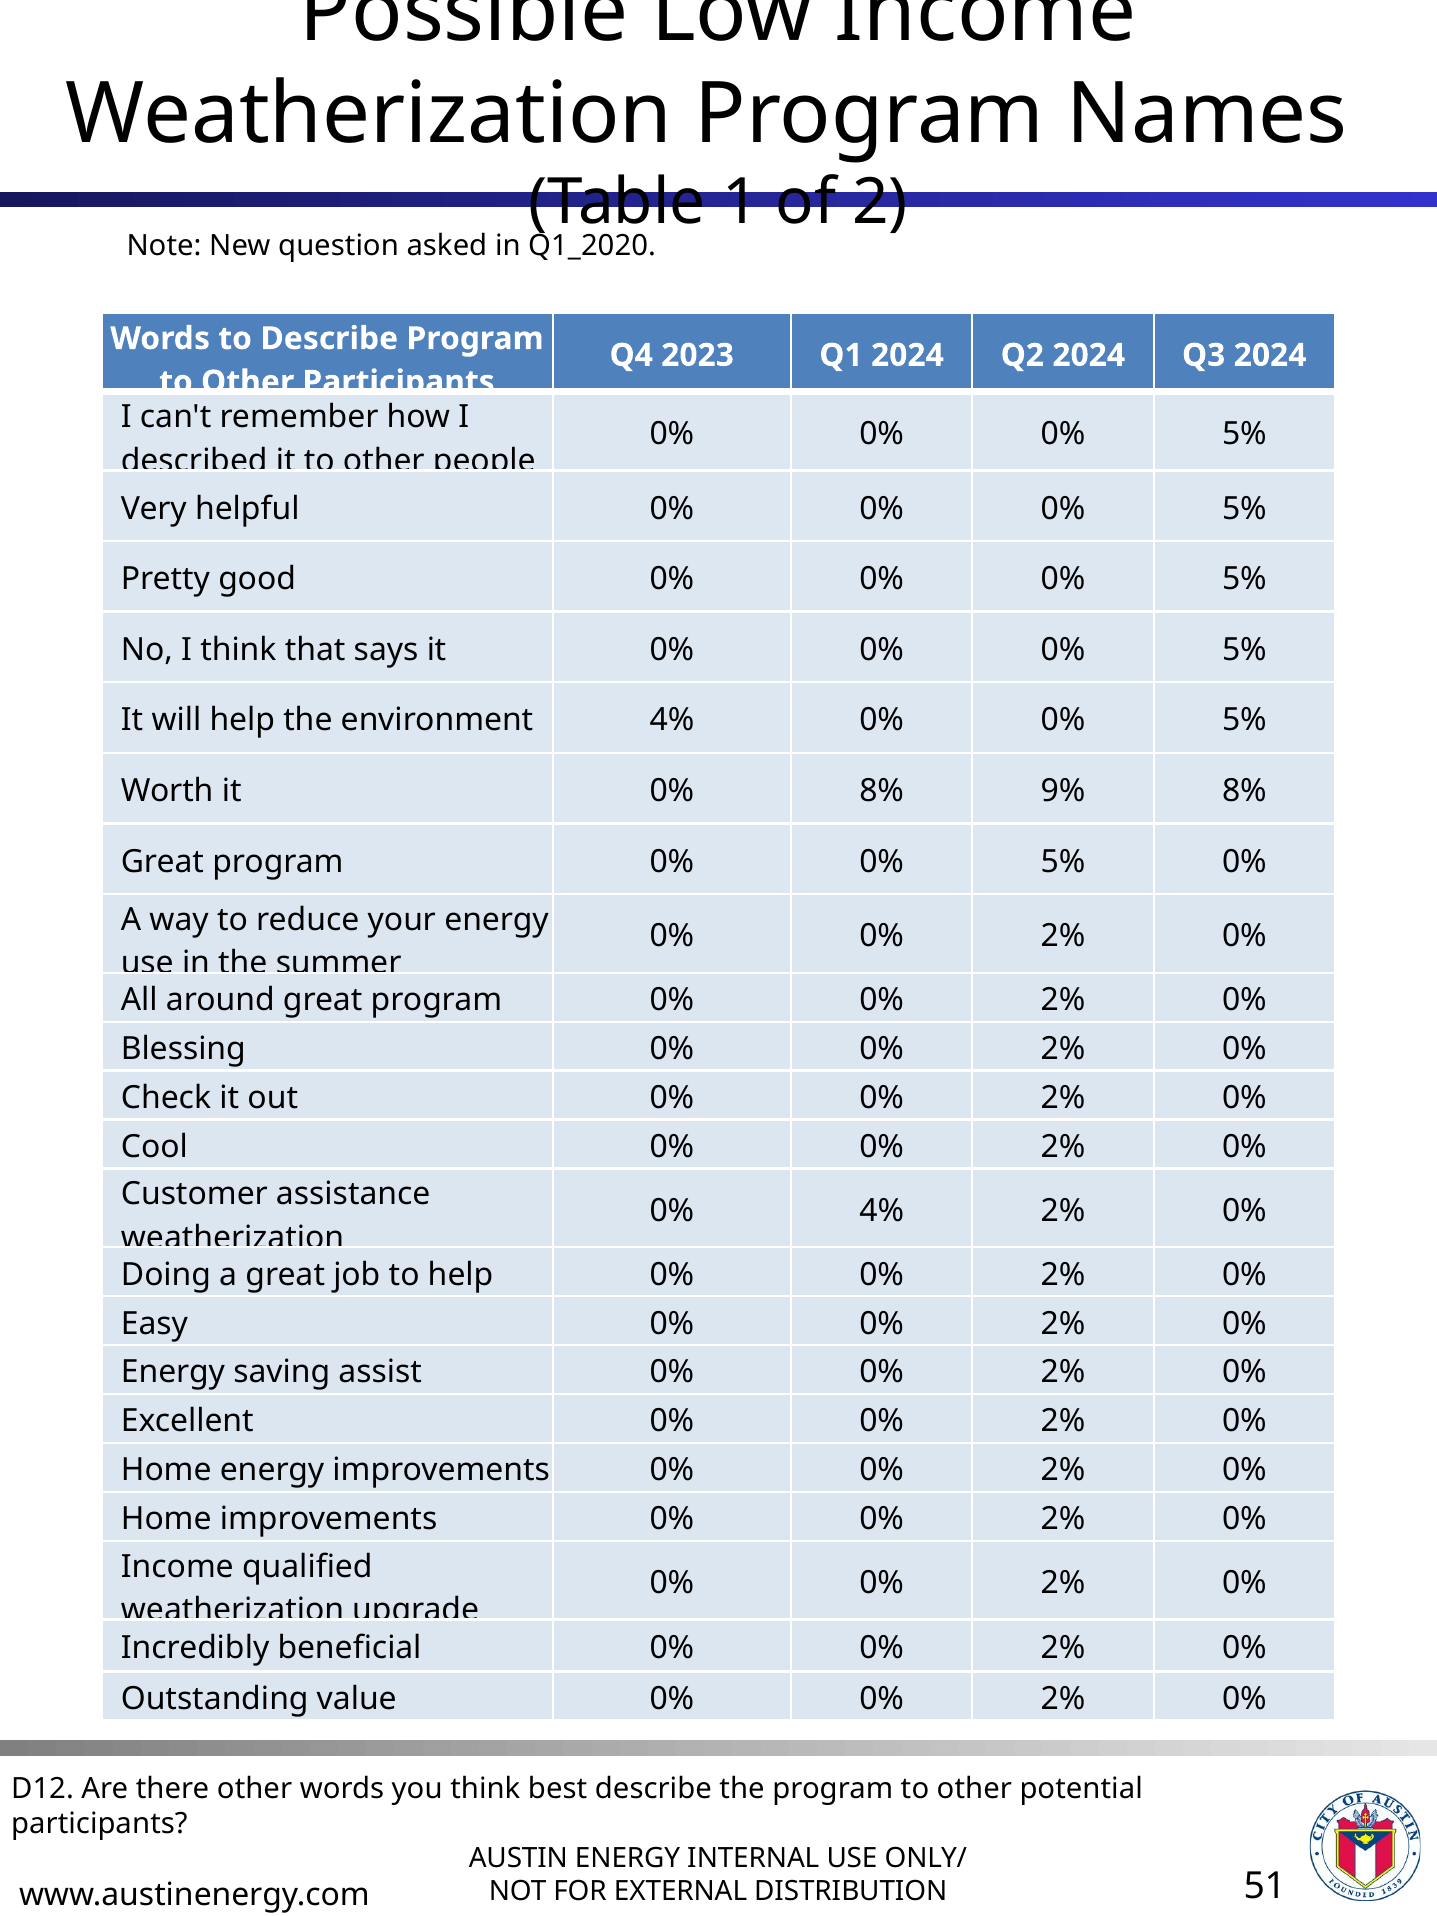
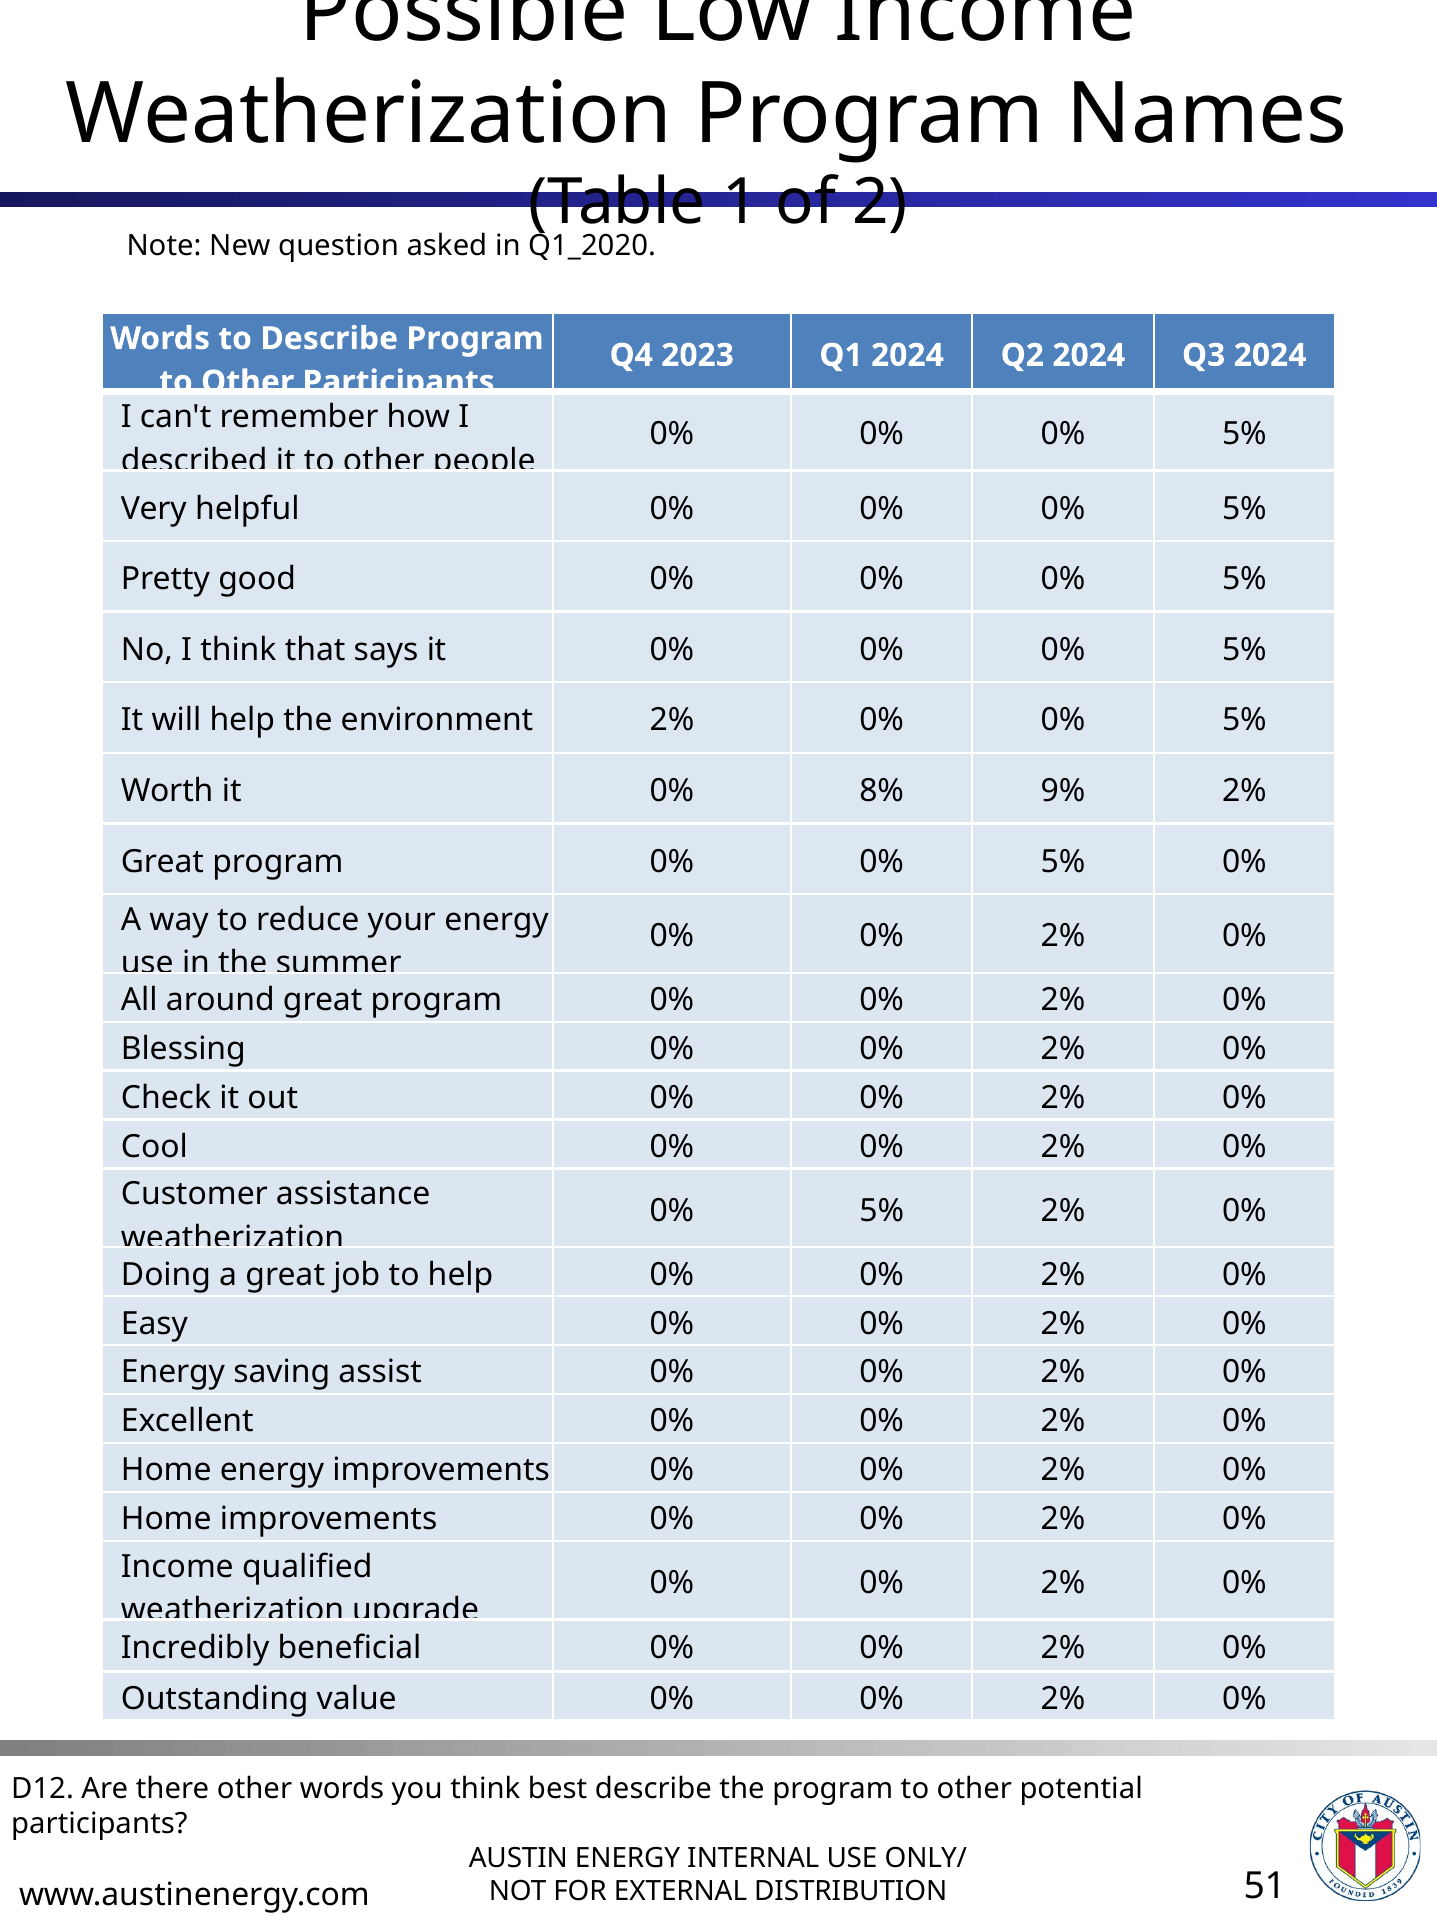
environment 4%: 4% -> 2% (672, 720)
9% 8%: 8% -> 2% (1244, 791)
4%: 4% -> 5% (882, 1211)
